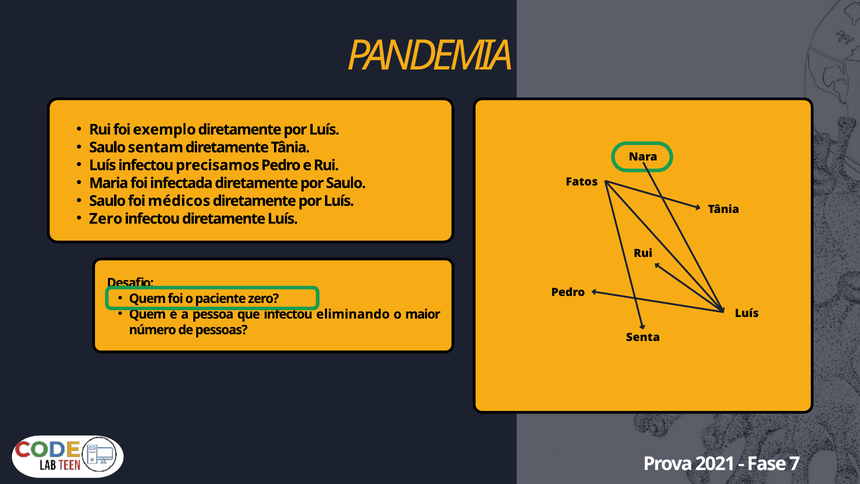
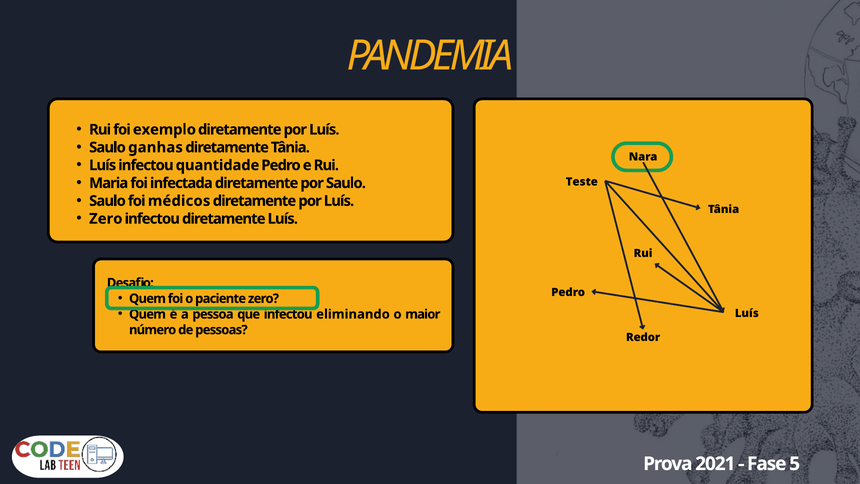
sentam: sentam -> ganhas (155, 147)
precisamos: precisamos -> quantidade (218, 165)
Fatos: Fatos -> Teste (582, 182)
Senta: Senta -> Redor (643, 337)
7: 7 -> 5 (795, 464)
